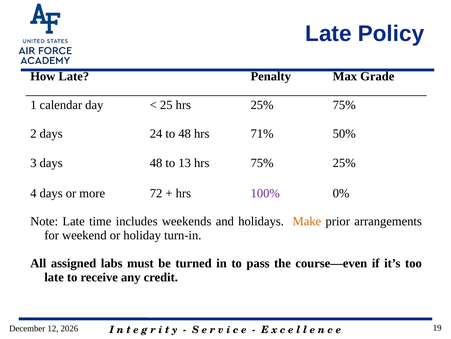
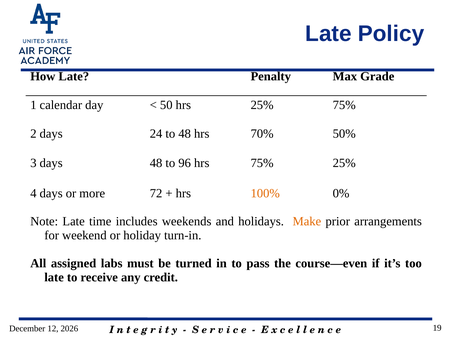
25: 25 -> 50 (166, 105)
71%: 71% -> 70% (262, 133)
13: 13 -> 96 (185, 163)
100% colour: purple -> orange (265, 193)
